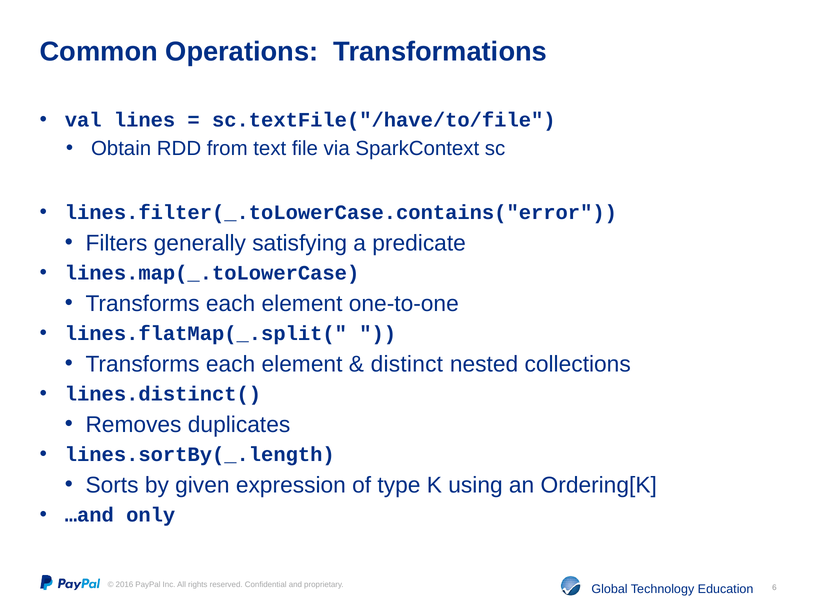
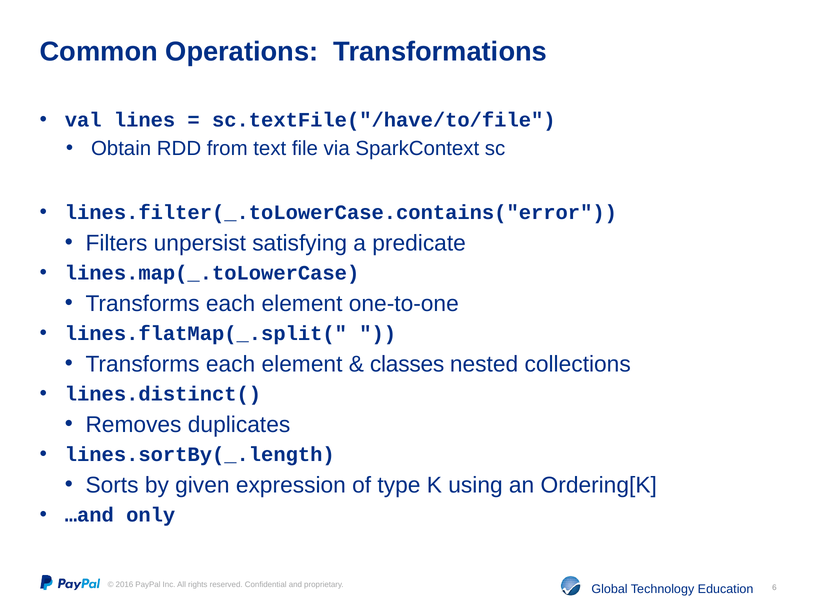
generally: generally -> unpersist (200, 243)
distinct: distinct -> classes (407, 364)
